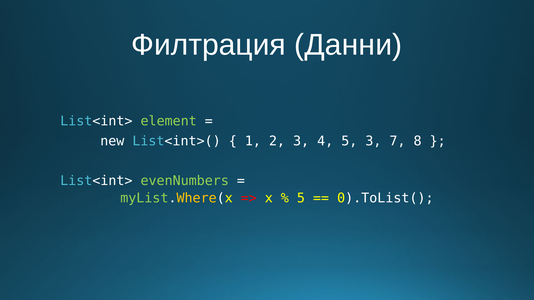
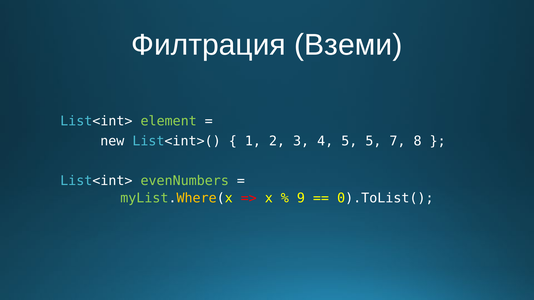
Данни: Данни -> Вземи (348, 45)
5 3: 3 -> 5 (373, 141)
5: 5 -> 9 (301, 198)
